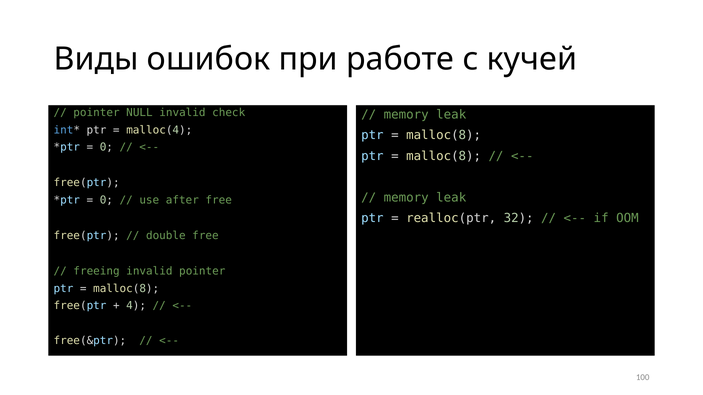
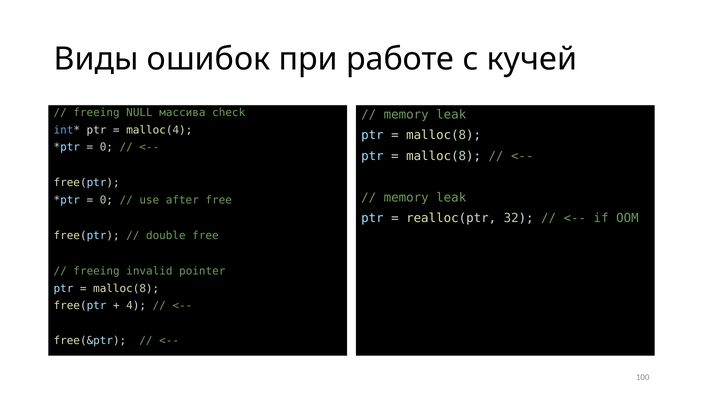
pointer: pointer -> freeing (97, 113)
NULL invalid: invalid -> массива (182, 113)
